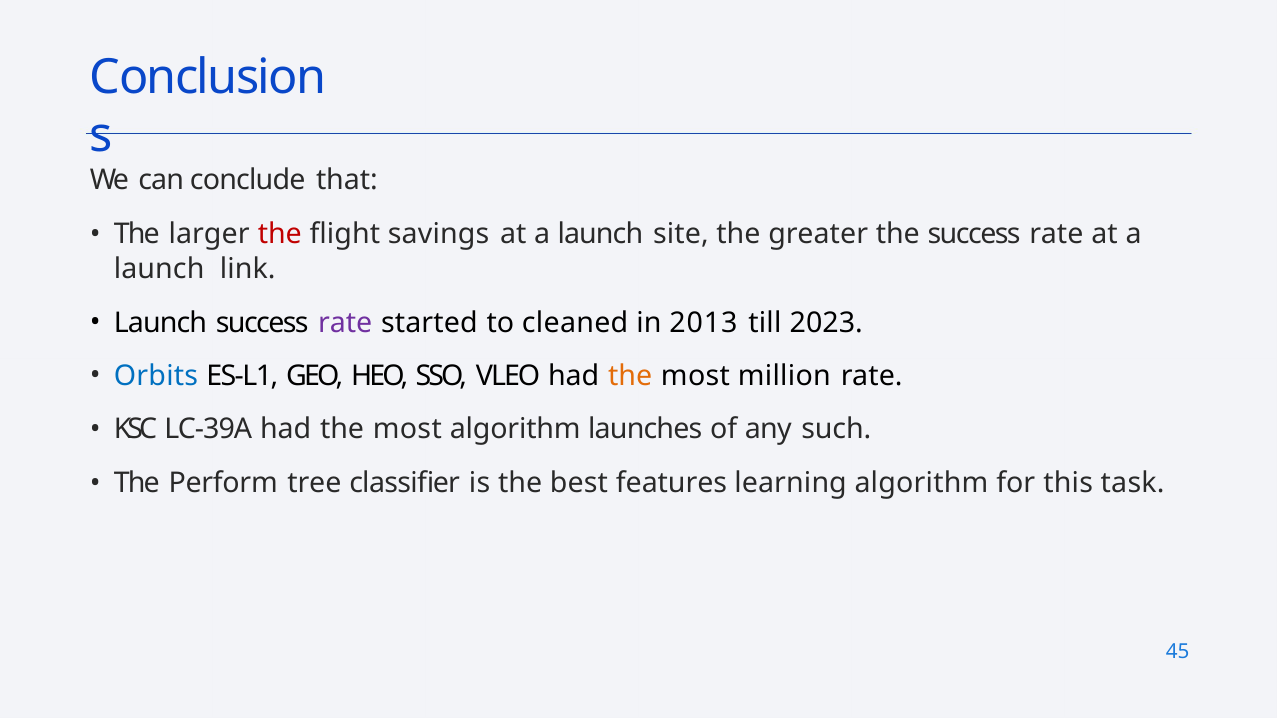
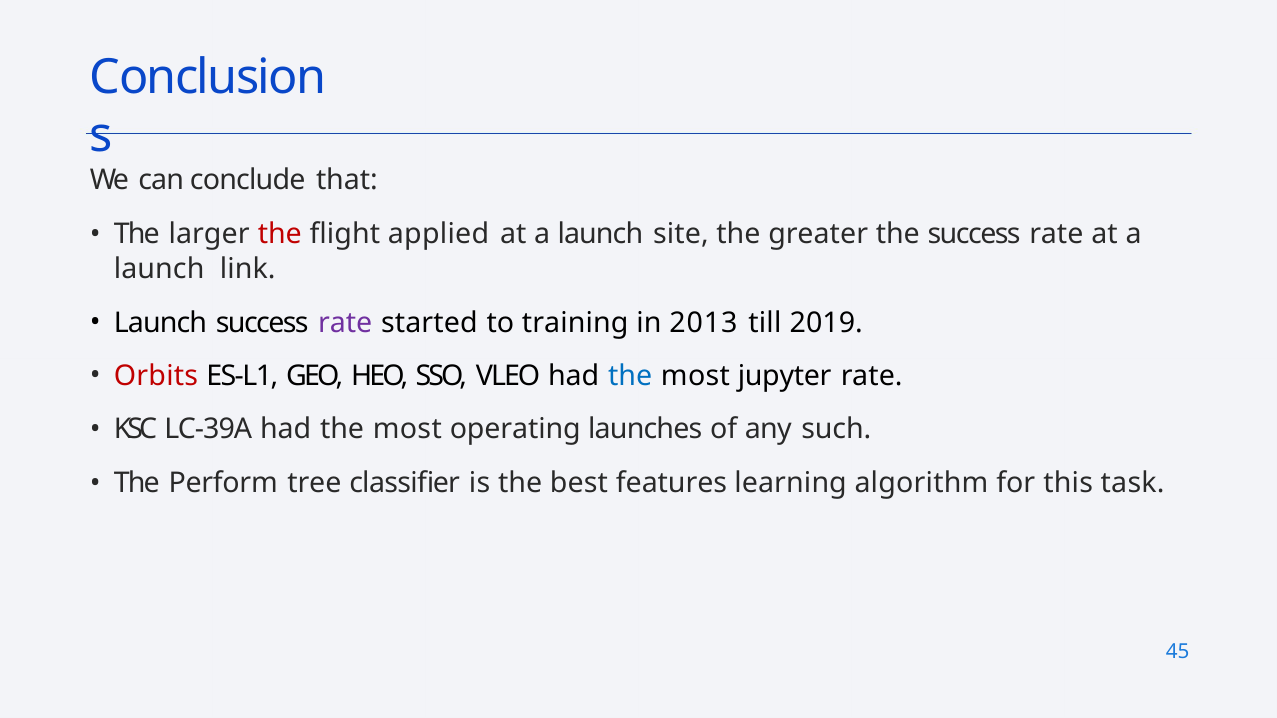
savings: savings -> applied (439, 234)
cleaned: cleaned -> training (575, 323)
2023: 2023 -> 2019 (826, 323)
Orbits colour: blue -> red (156, 376)
the colour: orange -> blue (630, 376)
million: million -> jupyter (785, 376)
most algorithm: algorithm -> operating (515, 430)
